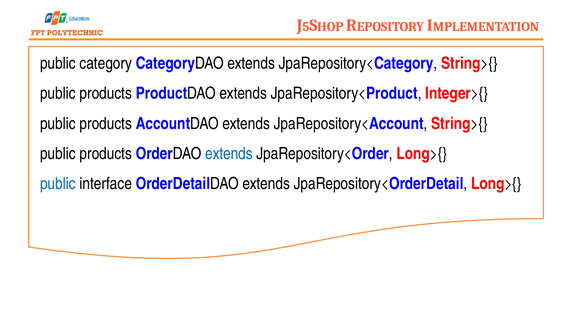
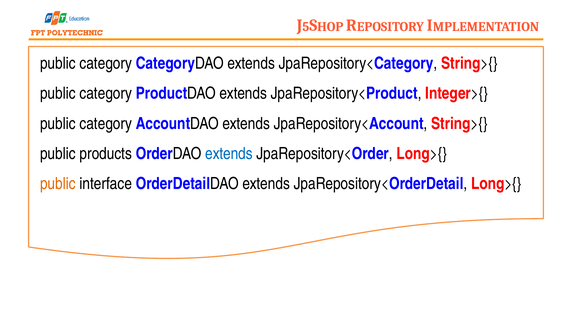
products: products -> category (106, 93)
products: products -> category (106, 123)
public colour: blue -> orange (58, 183)
